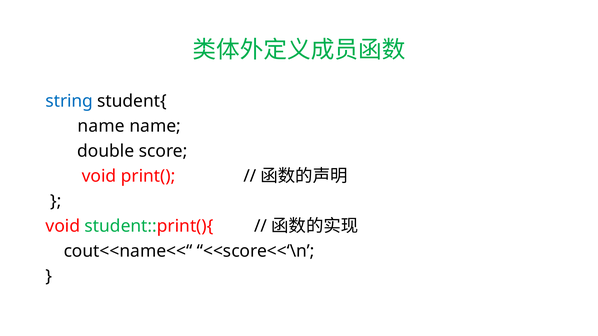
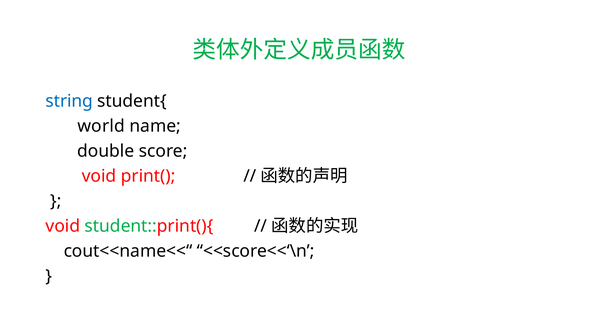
name: name -> world (101, 126)
